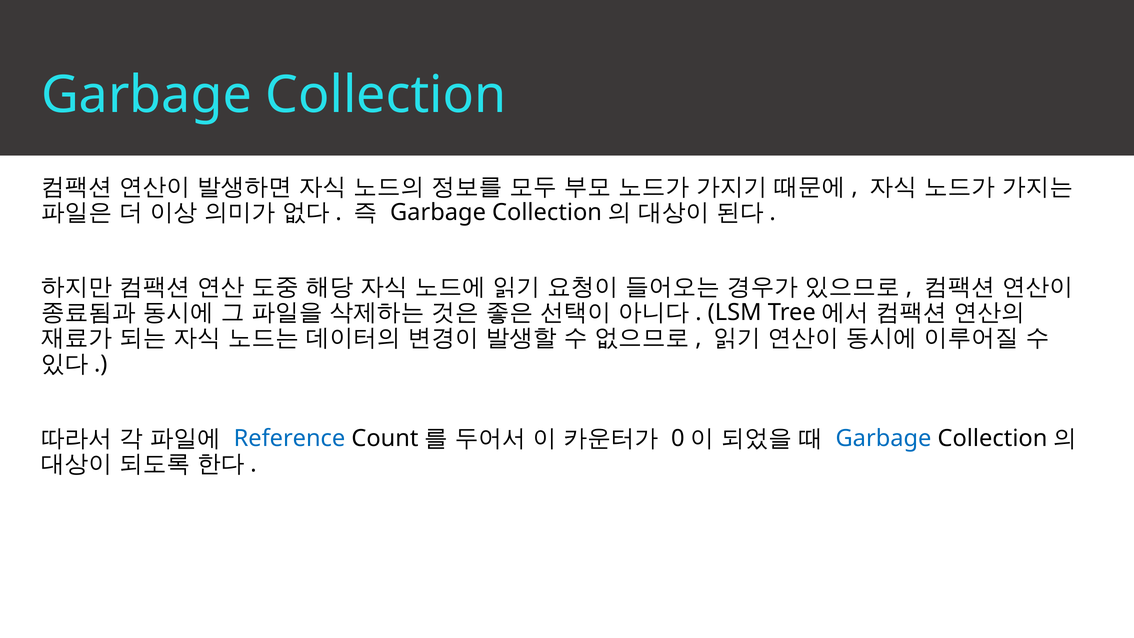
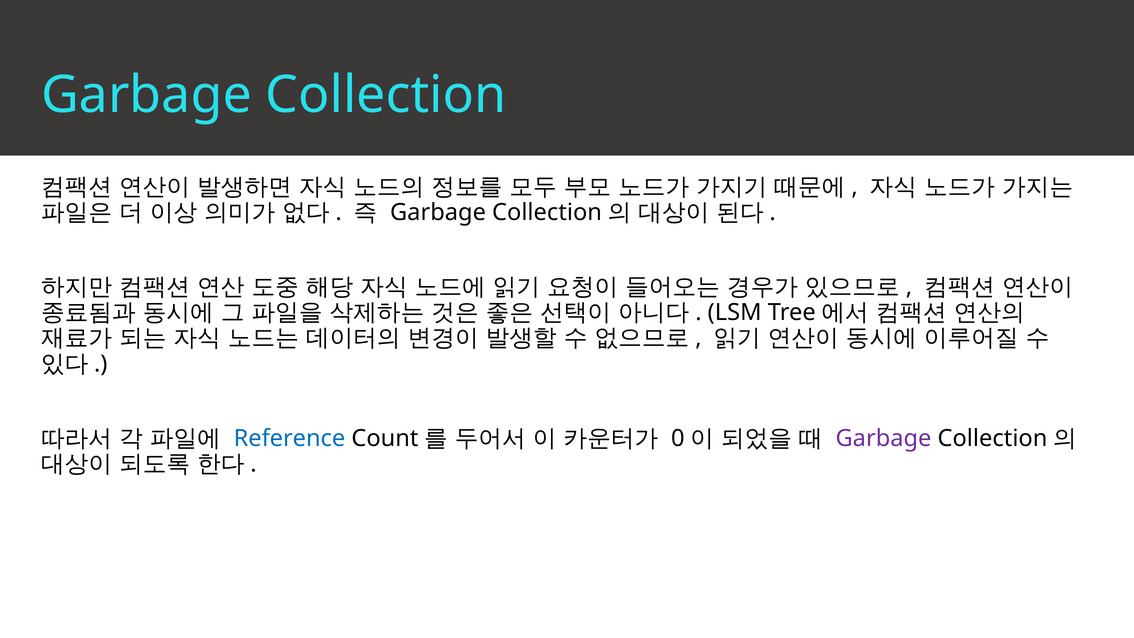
Garbage colour: blue -> purple (883, 438)
